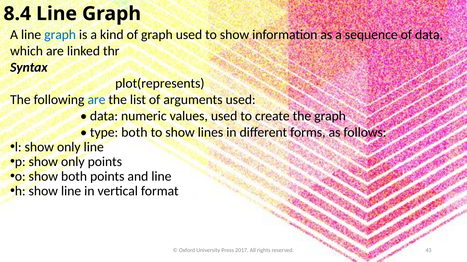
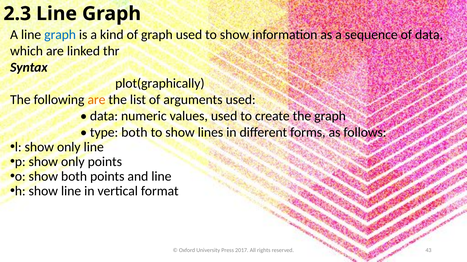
8.4: 8.4 -> 2.3 (17, 14)
plot(represents: plot(represents -> plot(graphically (160, 84)
are colour: blue -> orange (96, 100)
